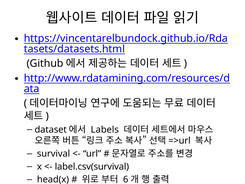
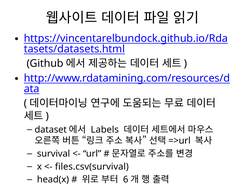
label.csv(survival: label.csv(survival -> files.csv(survival (92, 166)
